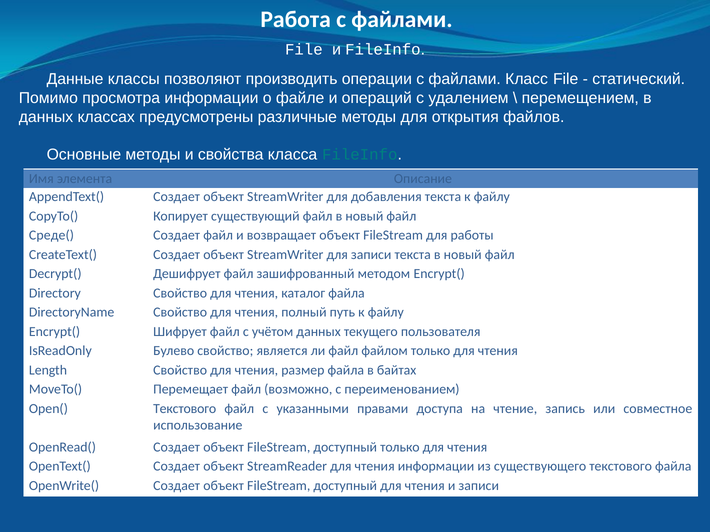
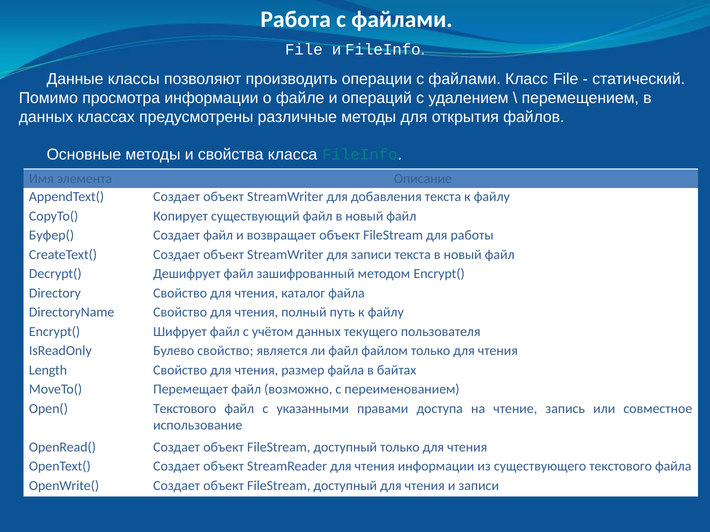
Среде(: Среде( -> Буфер( (52, 236)
